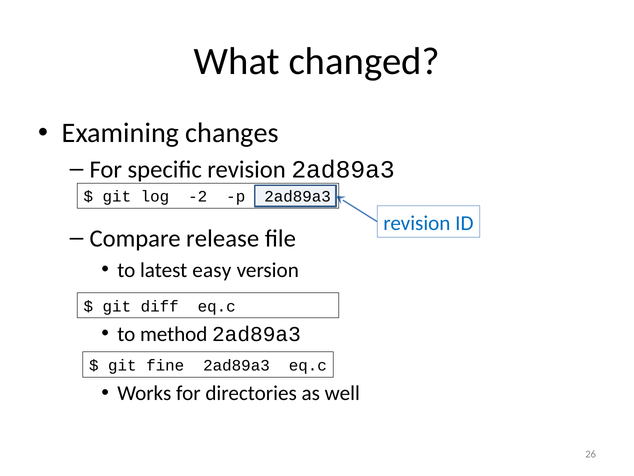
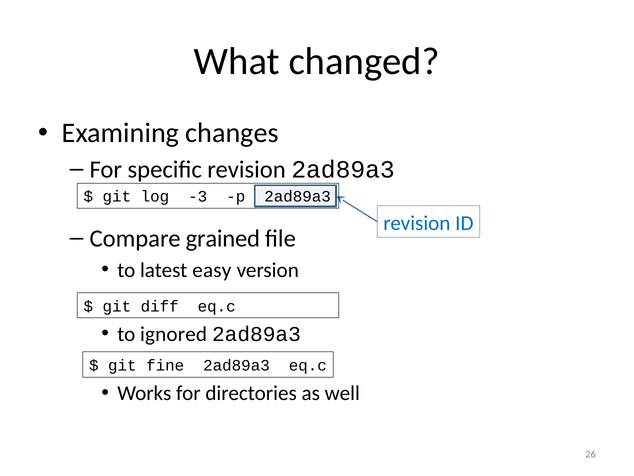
-2: -2 -> -3 (198, 197)
release: release -> grained (223, 238)
method: method -> ignored (174, 334)
